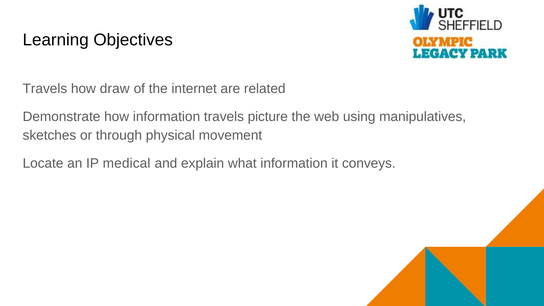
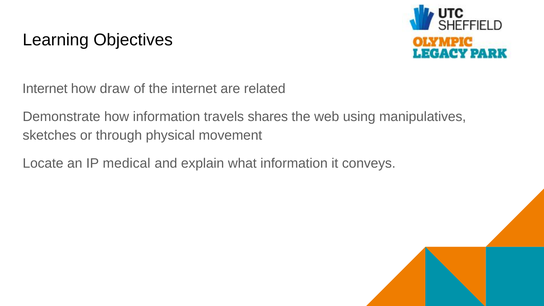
Travels: Travels -> Internet (45, 89)
picture: picture -> shares (268, 117)
